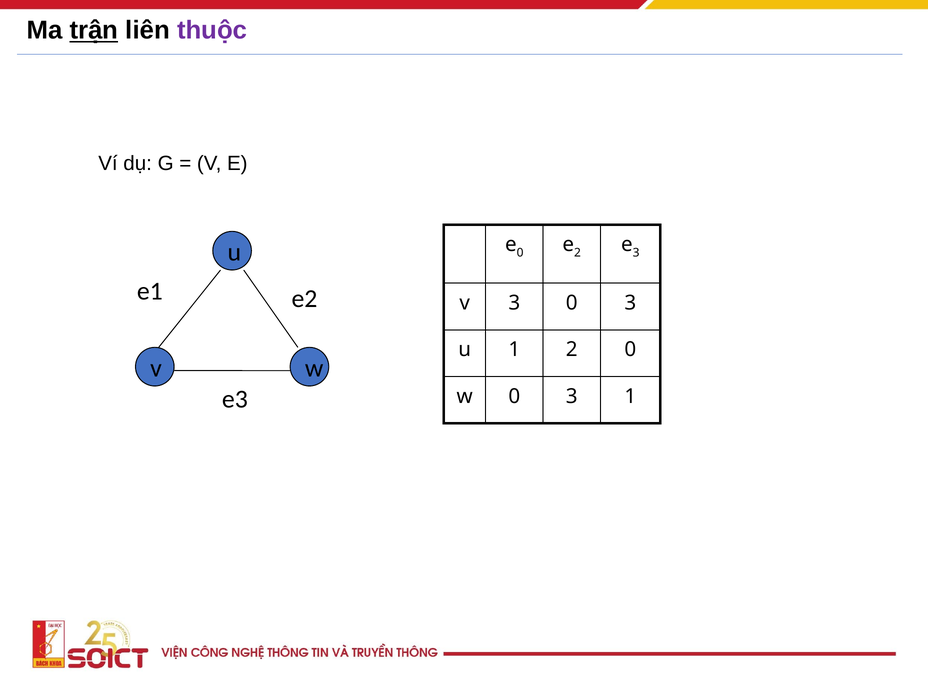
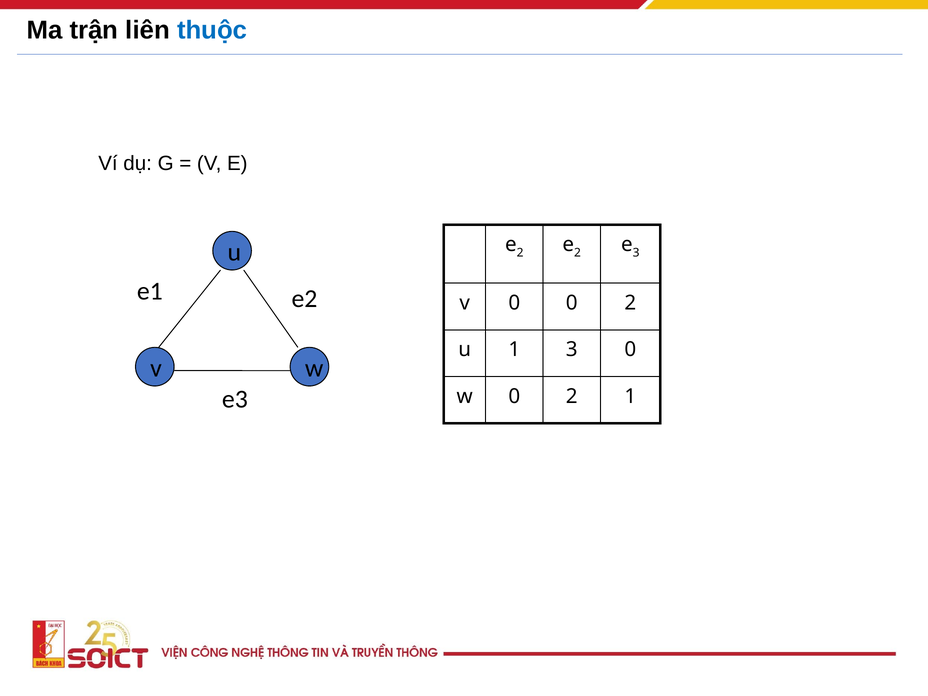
trận underline: present -> none (94, 30)
thuộc colour: purple -> blue (212, 30)
0: 0 -> 2 (520, 253)
v 3: 3 -> 0 (514, 303)
3: 3 -> 2 (630, 303)
1 2: 2 -> 3 (572, 350)
w 0 3: 3 -> 2 (572, 396)
